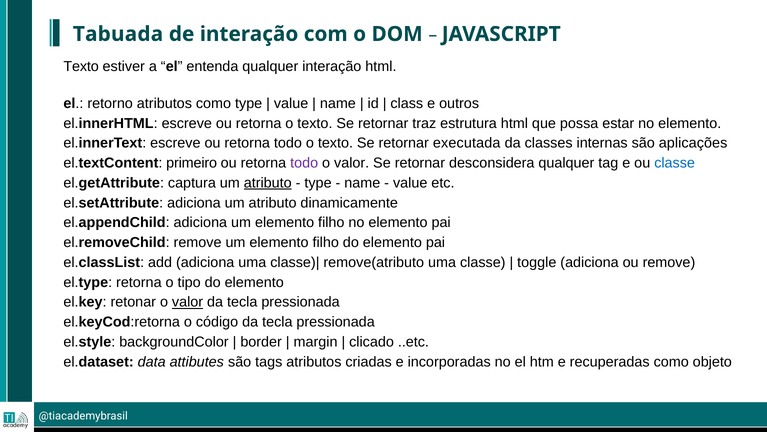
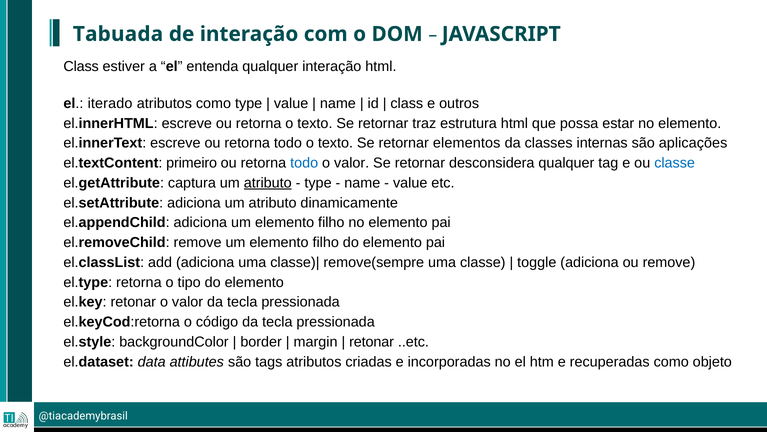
Texto: Texto -> Class (81, 66)
retorno: retorno -> iterado (110, 103)
executada: executada -> elementos (467, 143)
todo colour: purple -> blue (304, 163)
remove(atributo: remove(atributo -> remove(sempre (374, 262)
valor underline: present -> none (188, 302)
clicado: clicado -> retonar (372, 341)
